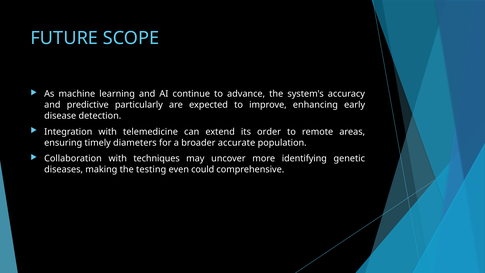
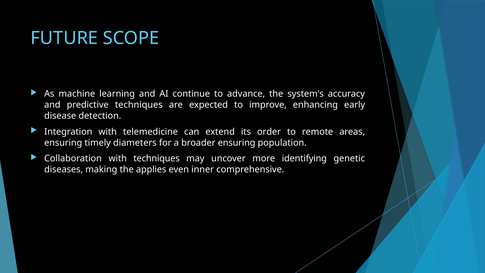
predictive particularly: particularly -> techniques (139, 105)
broader accurate: accurate -> ensuring (237, 143)
testing: testing -> applies (151, 169)
could: could -> inner (203, 169)
